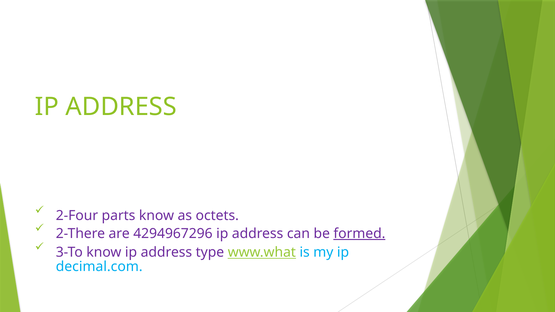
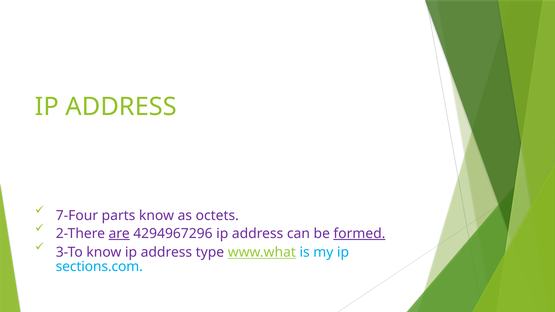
2-Four: 2-Four -> 7-Four (77, 216)
are underline: none -> present (119, 234)
decimal.com: decimal.com -> sections.com (99, 267)
